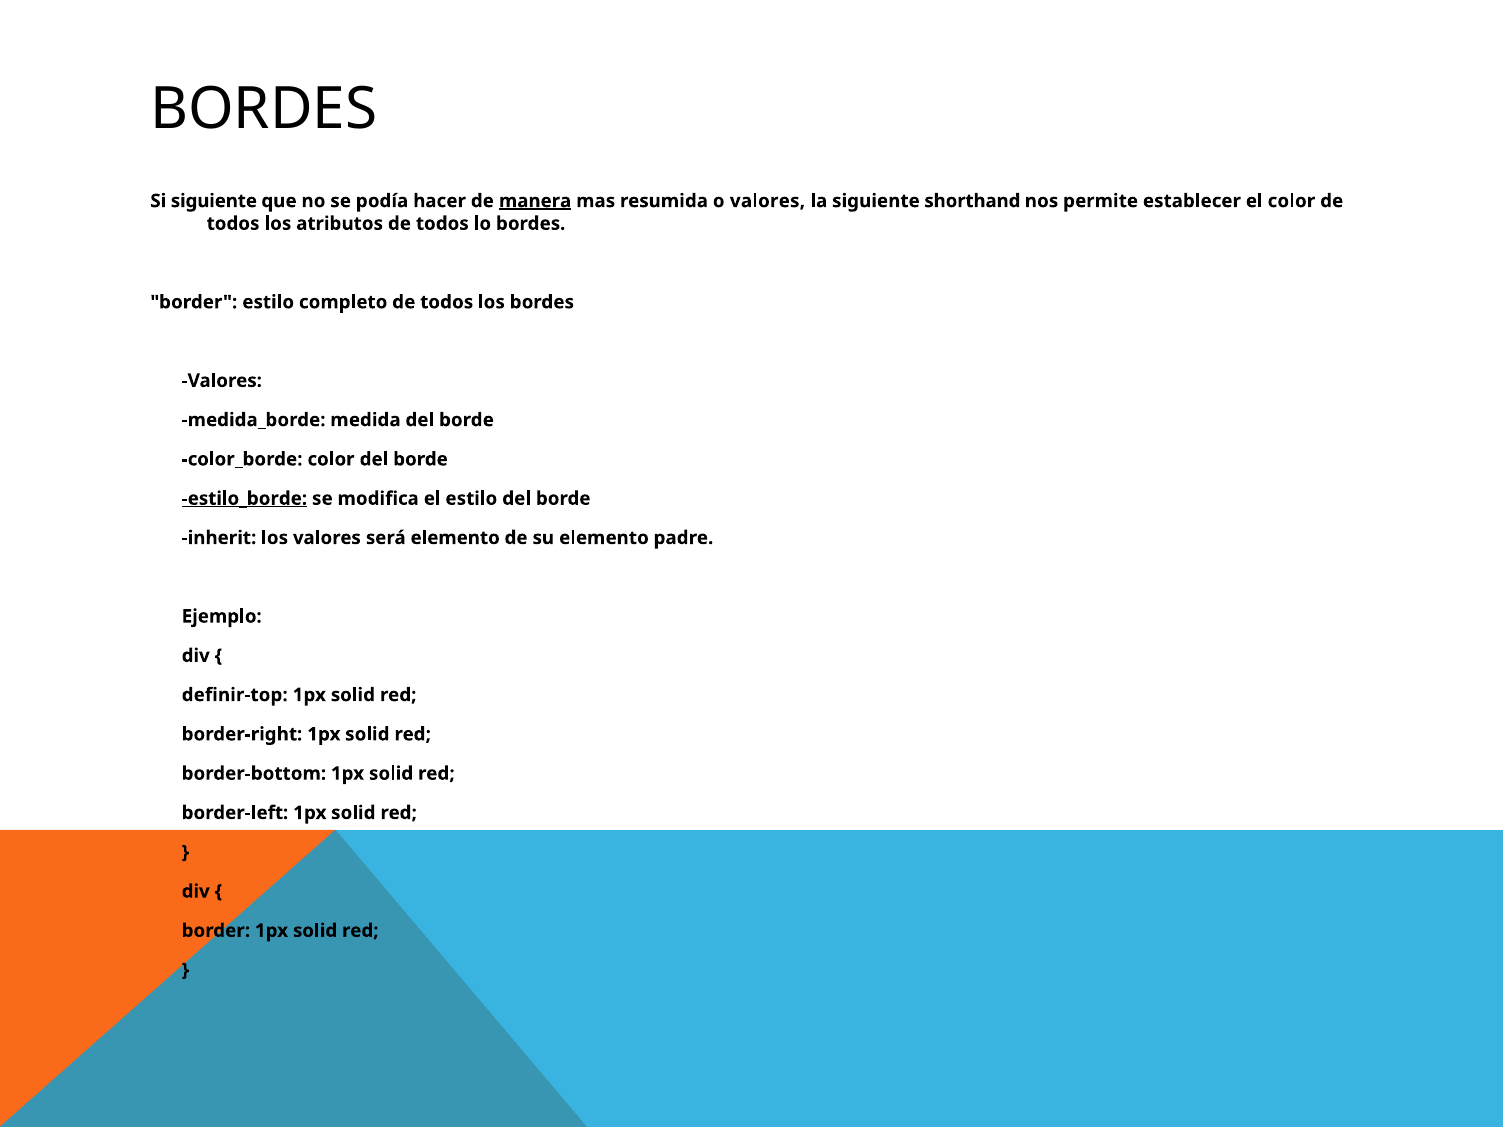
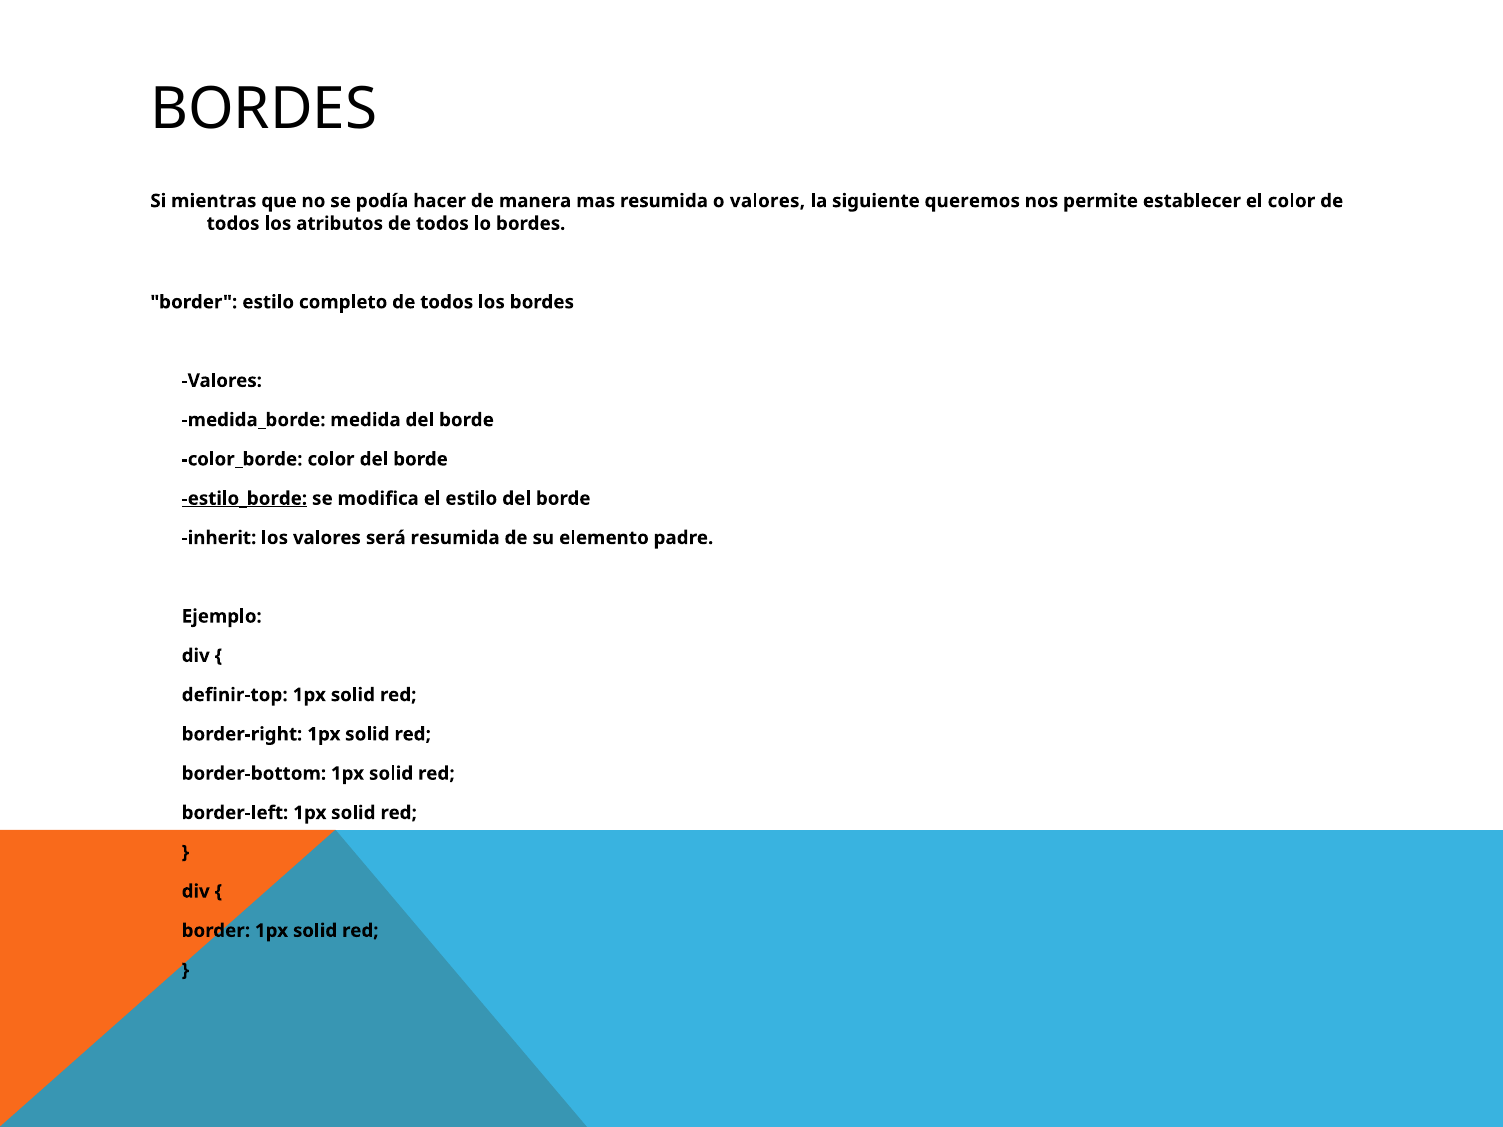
Si siguiente: siguiente -> mientras (214, 201)
manera underline: present -> none (535, 201)
shorthand: shorthand -> queremos (972, 201)
será elemento: elemento -> resumida (455, 538)
